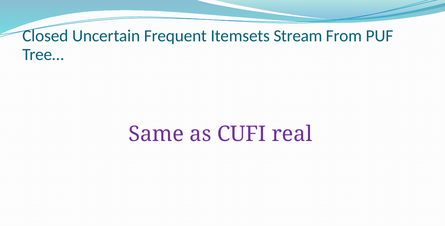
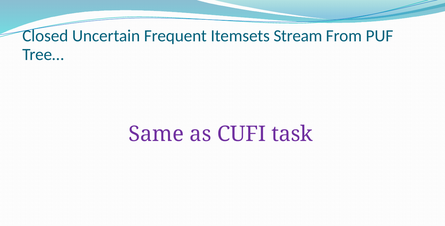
real: real -> task (292, 134)
